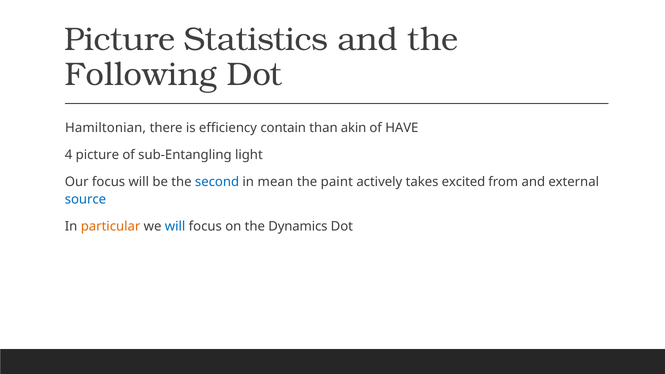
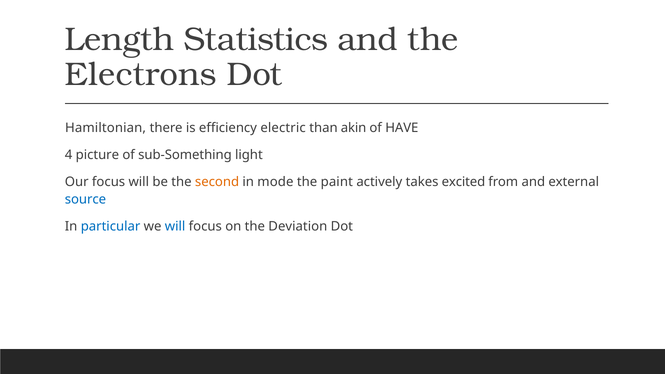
Picture: Picture -> Length (120, 39)
Following: Following -> Electrons (141, 74)
contain: contain -> electric (283, 128)
sub-Entangling: sub-Entangling -> sub-Something (185, 155)
second colour: blue -> orange (217, 182)
mean: mean -> mode (275, 182)
particular colour: orange -> blue (111, 226)
Dynamics: Dynamics -> Deviation (298, 226)
